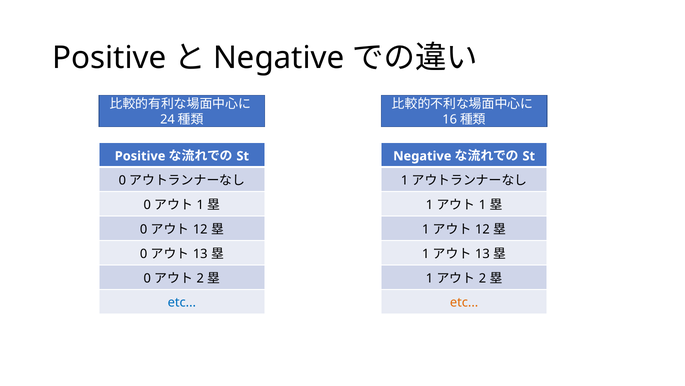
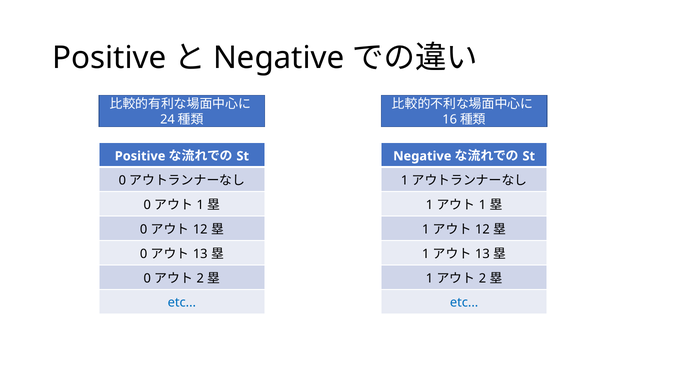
etc colour: orange -> blue (464, 302)
